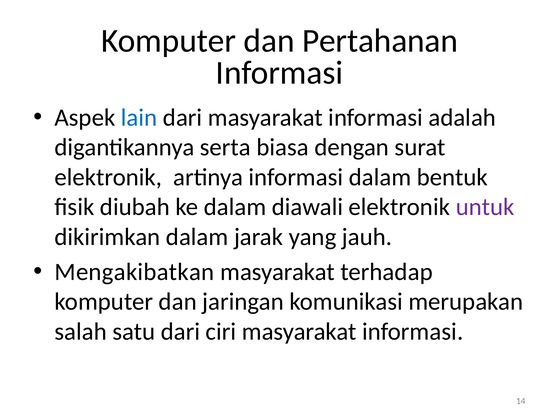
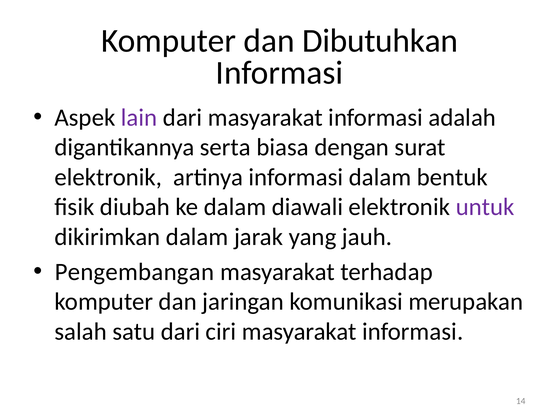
Pertahanan: Pertahanan -> Dibutuhkan (380, 41)
lain colour: blue -> purple (139, 117)
Mengakibatkan: Mengakibatkan -> Pengembangan (134, 271)
